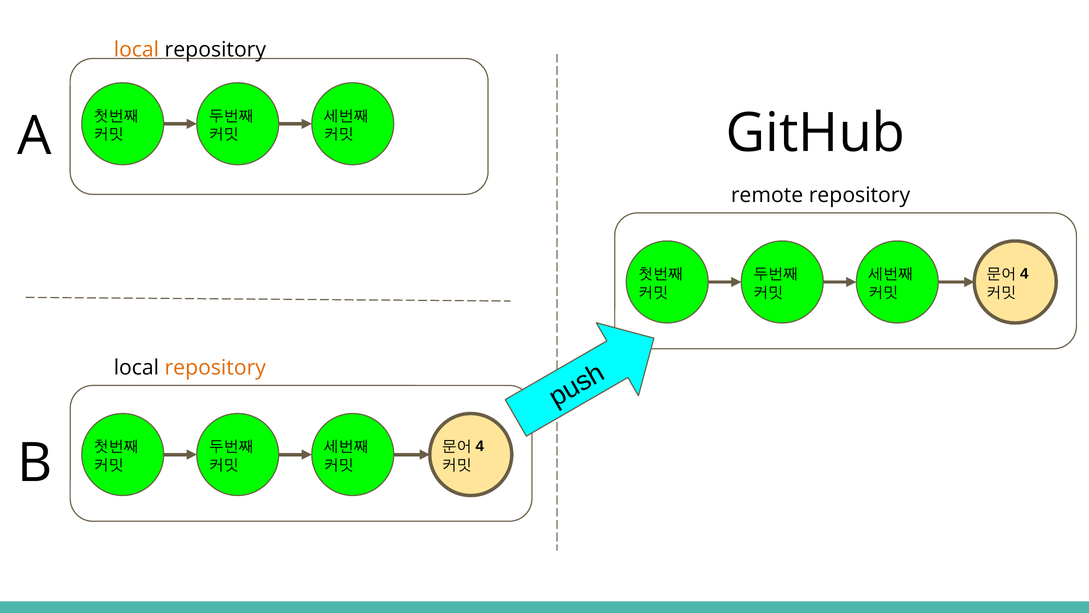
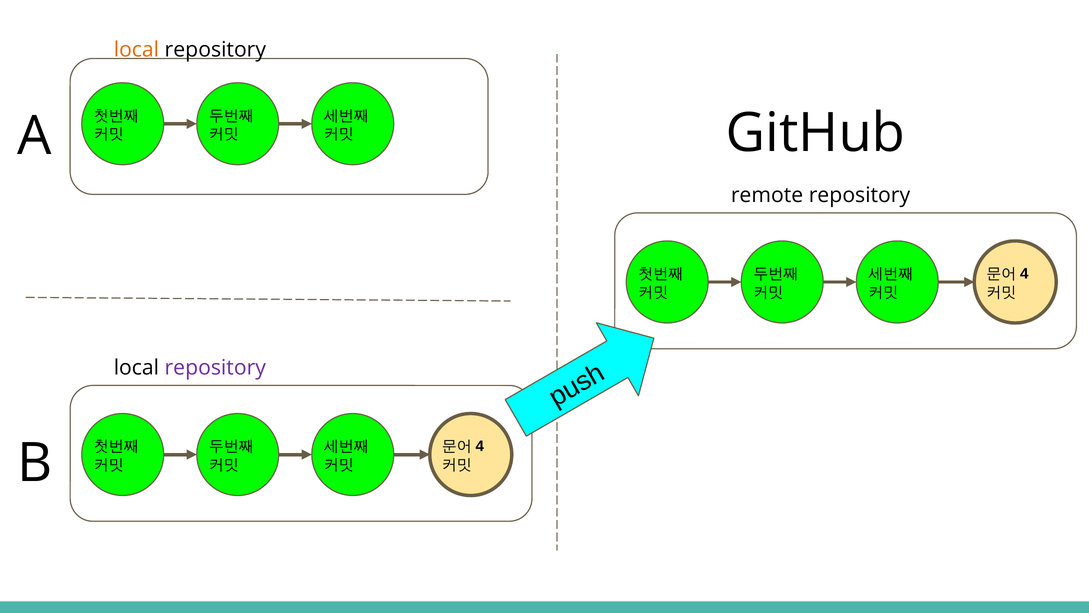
repository colour: orange -> purple (215, 367)
